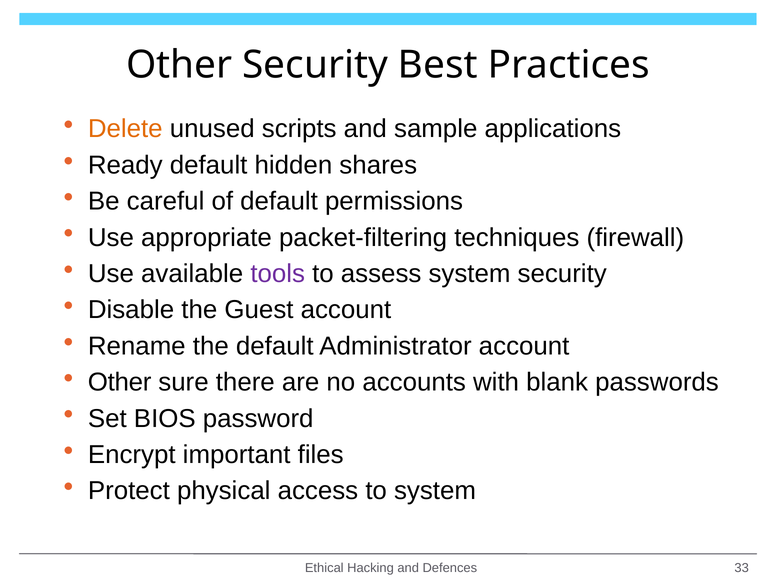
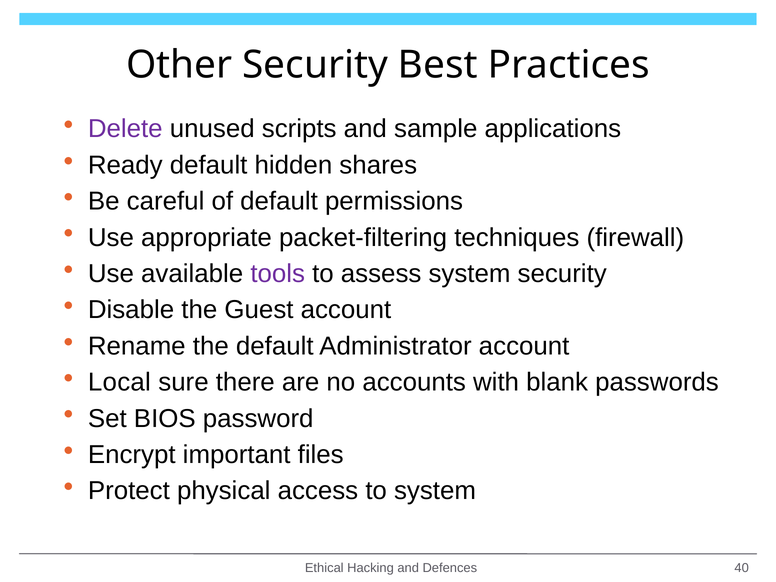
Delete colour: orange -> purple (125, 129)
Other: Other -> Local (119, 382)
33: 33 -> 40 (742, 568)
